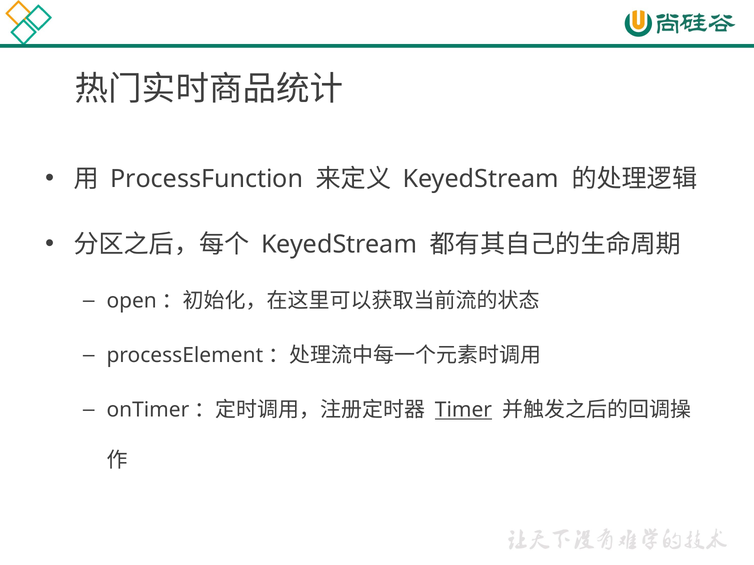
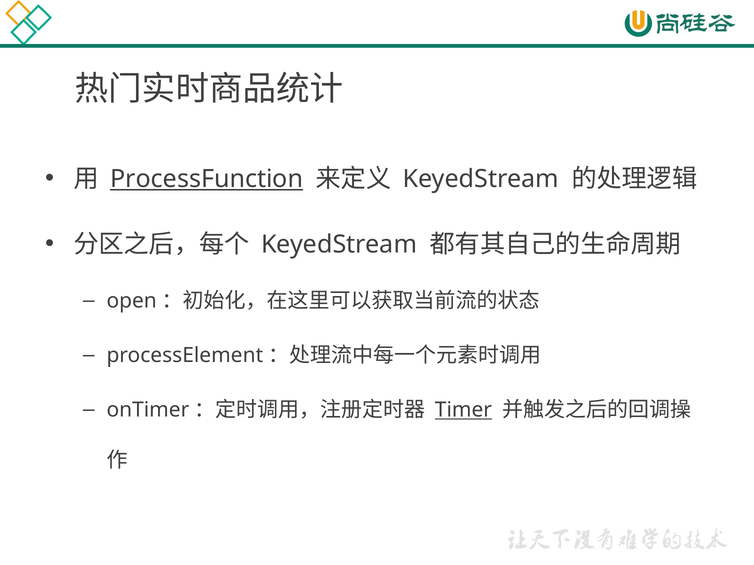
ProcessFunction underline: none -> present (207, 179)
